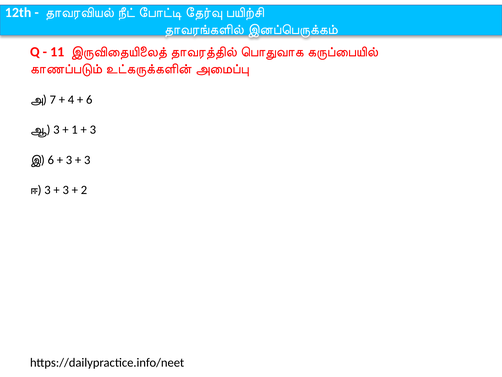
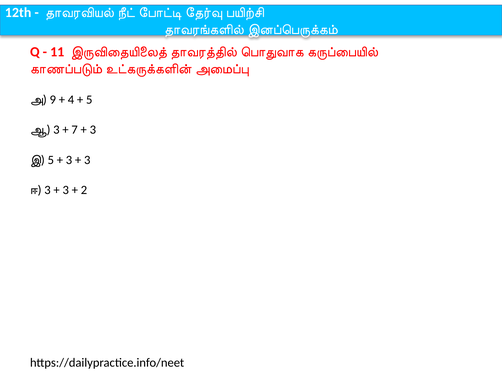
7: 7 -> 9 (53, 100)
6: 6 -> 5 (89, 100)
1: 1 -> 7 (75, 130)
6: 6 -> 5 (51, 160)
